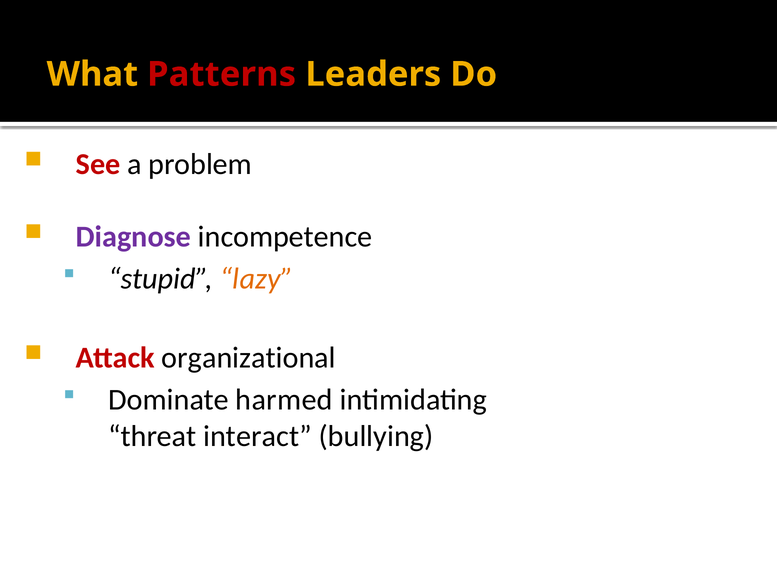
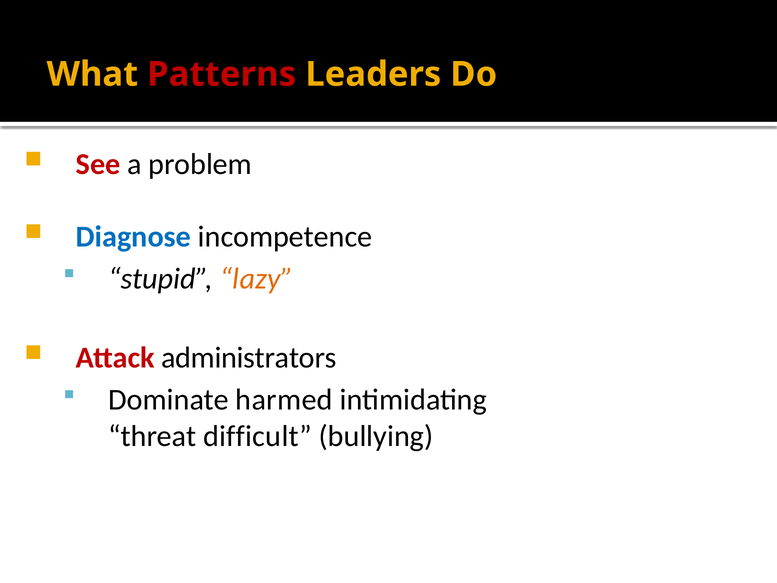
Diagnose colour: purple -> blue (133, 237)
organizational: organizational -> administrators (249, 358)
interact: interact -> difficult (257, 436)
